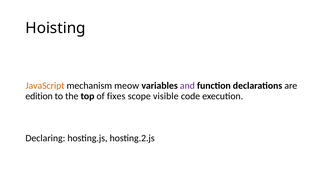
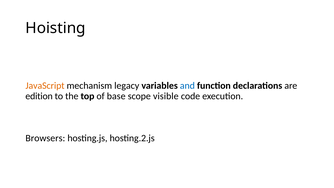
meow: meow -> legacy (127, 86)
and colour: purple -> blue (187, 86)
fixes: fixes -> base (116, 96)
Declaring: Declaring -> Browsers (45, 138)
